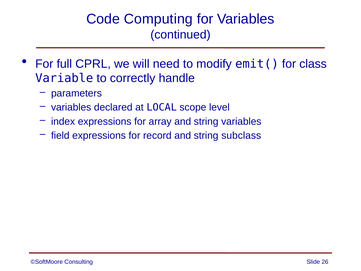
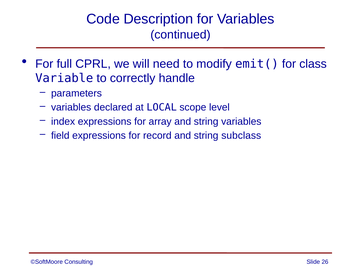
Computing: Computing -> Description (158, 19)
